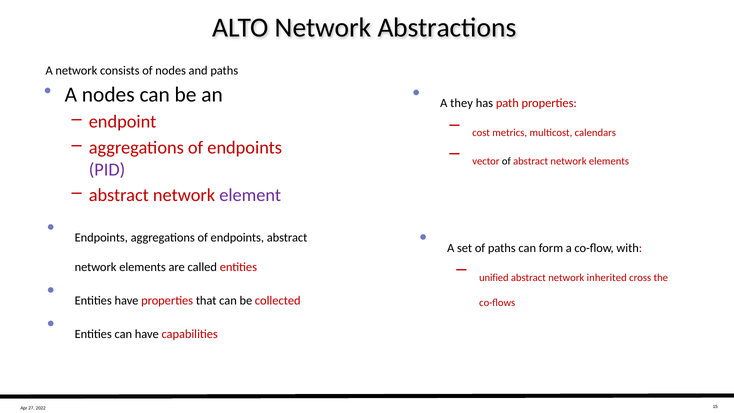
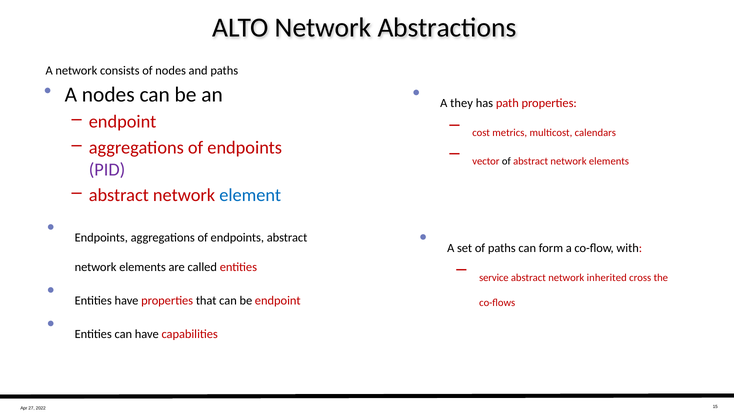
element colour: purple -> blue (250, 195)
unified: unified -> service (494, 277)
be collected: collected -> endpoint (278, 301)
